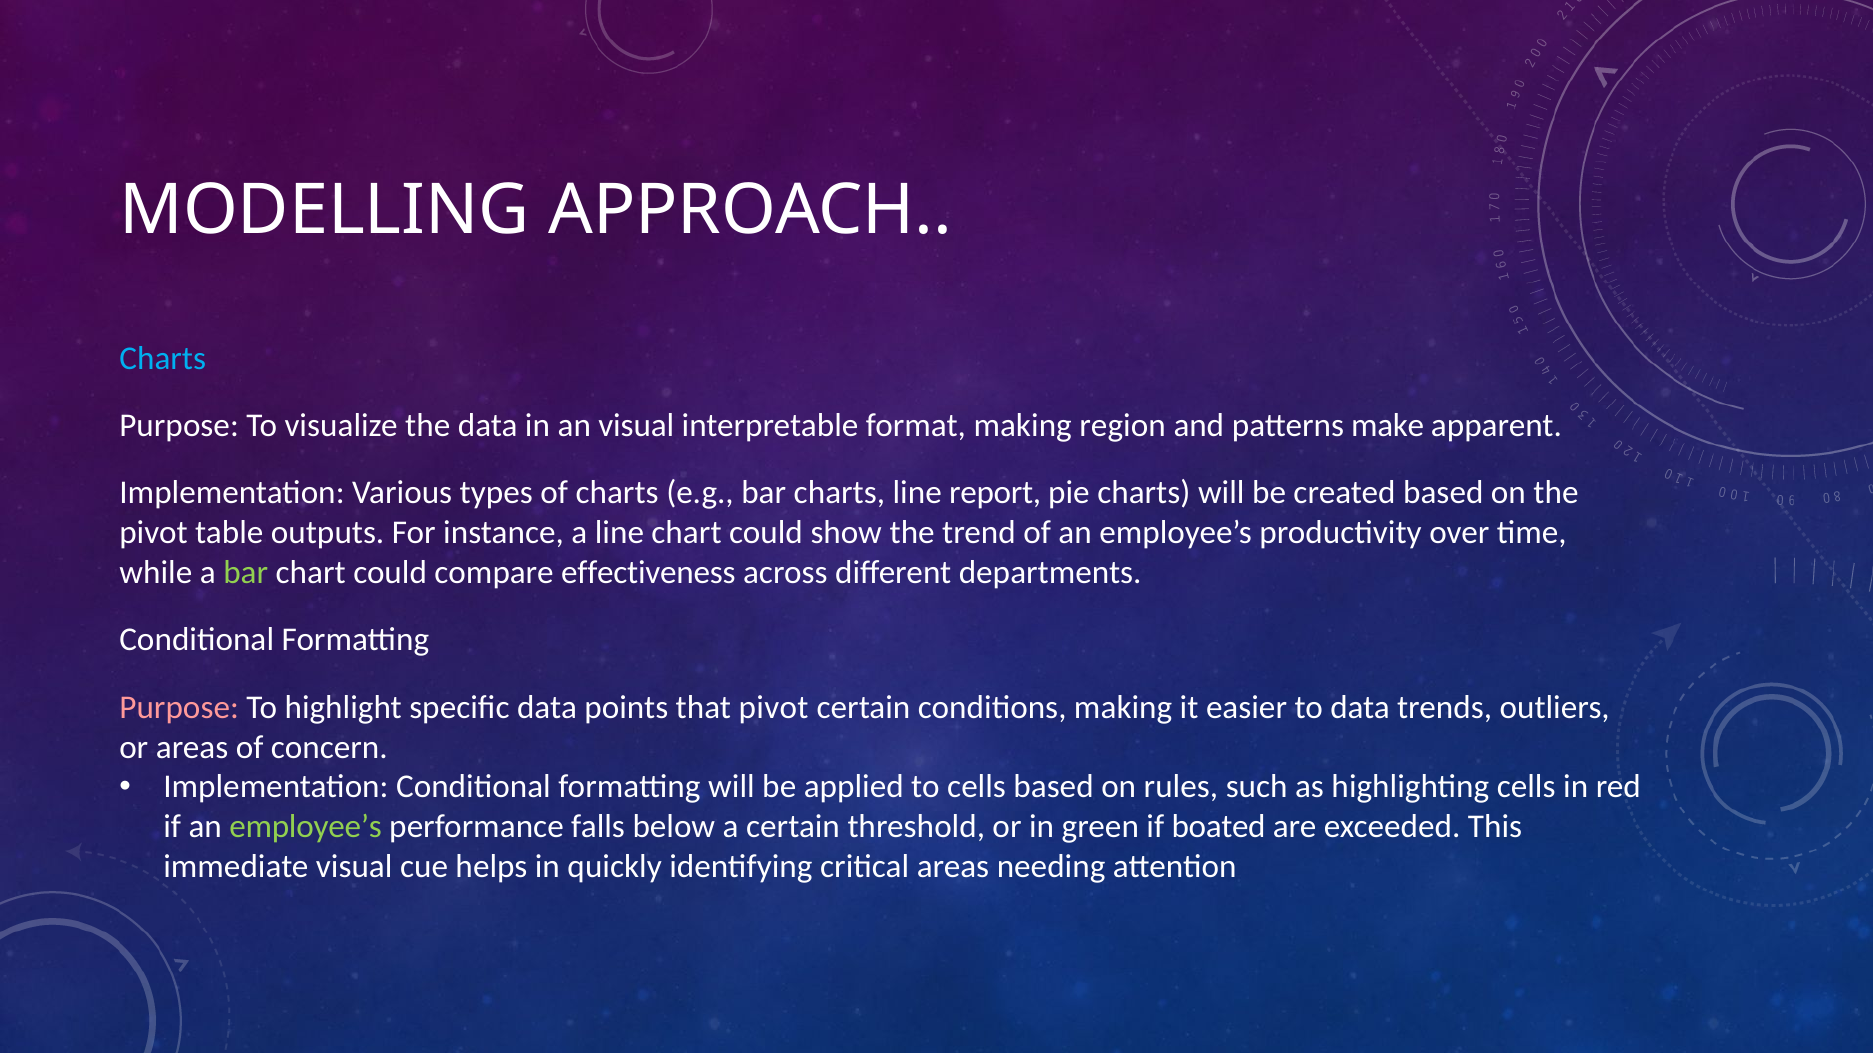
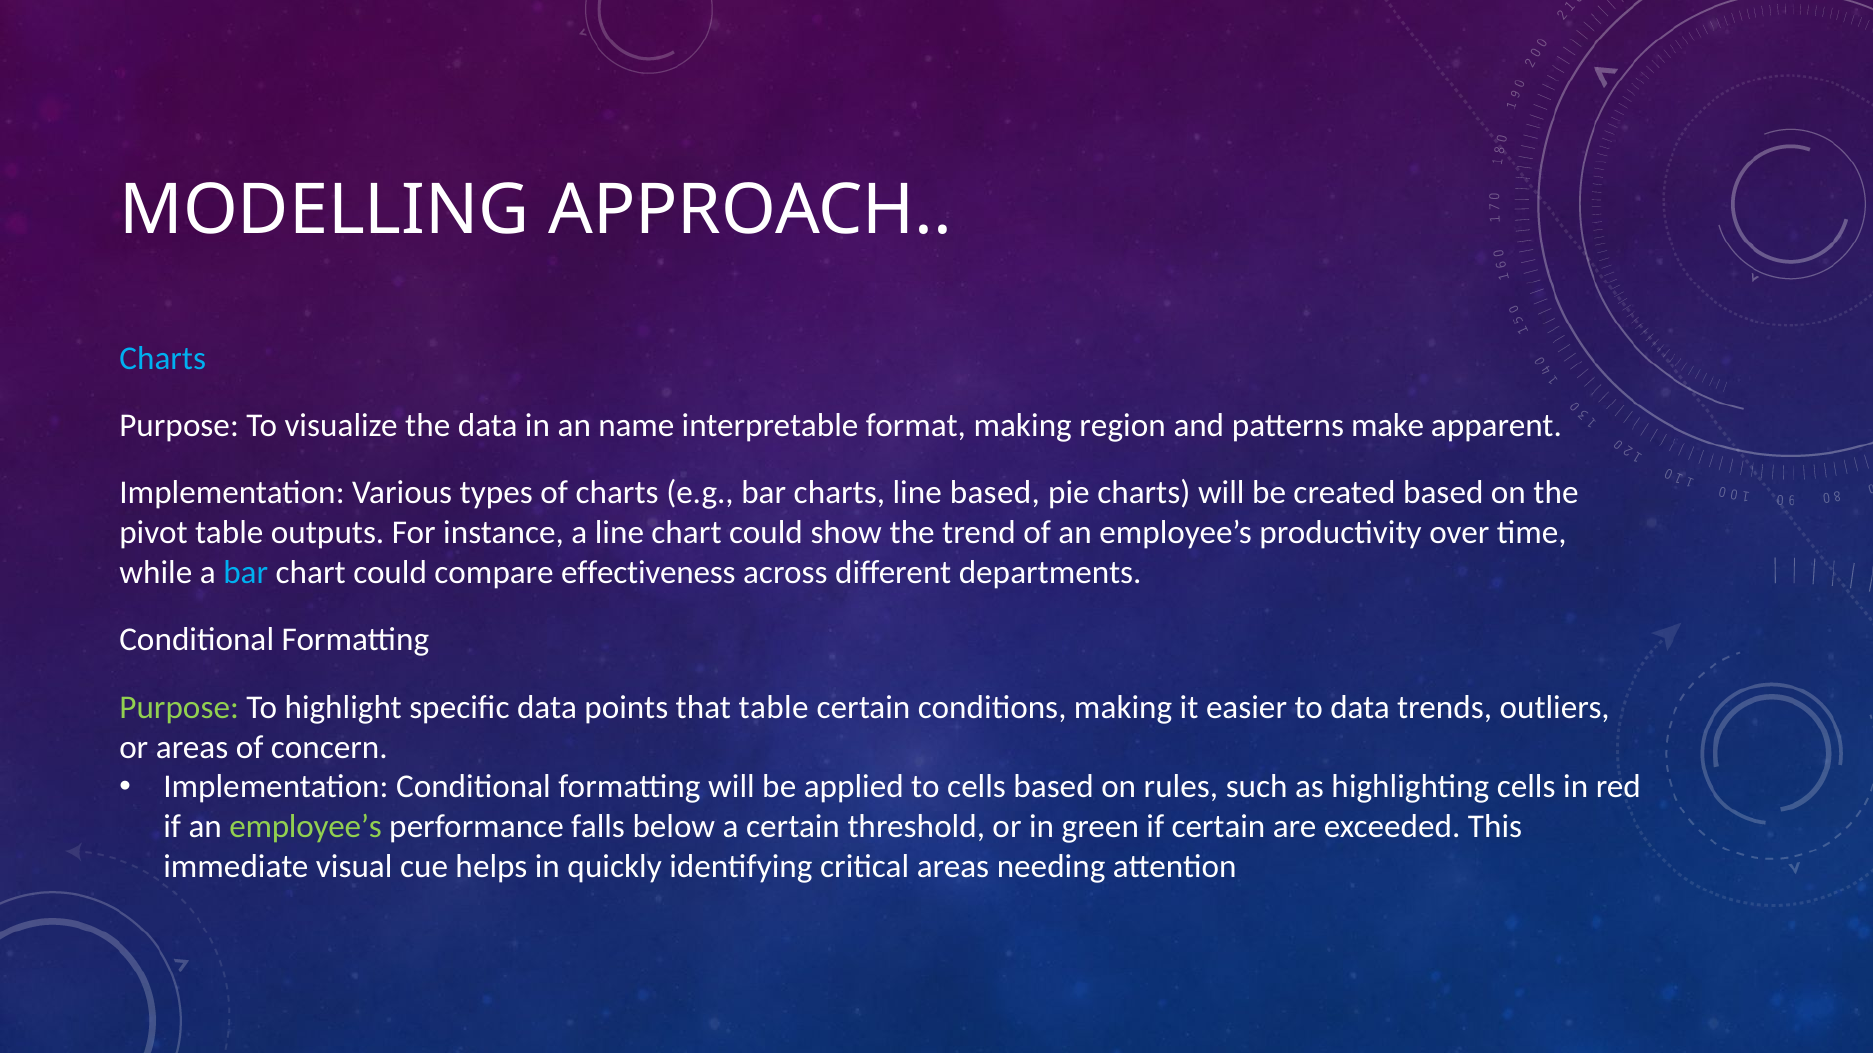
an visual: visual -> name (636, 426)
line report: report -> based (995, 493)
bar colour: light green -> light blue (246, 573)
Purpose colour: pink -> light green (179, 708)
that pivot: pivot -> table (774, 708)
if boated: boated -> certain (1218, 827)
